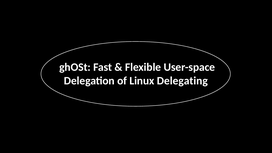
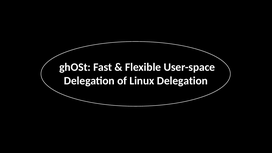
Linux Delegating: Delegating -> Delegation (182, 81)
